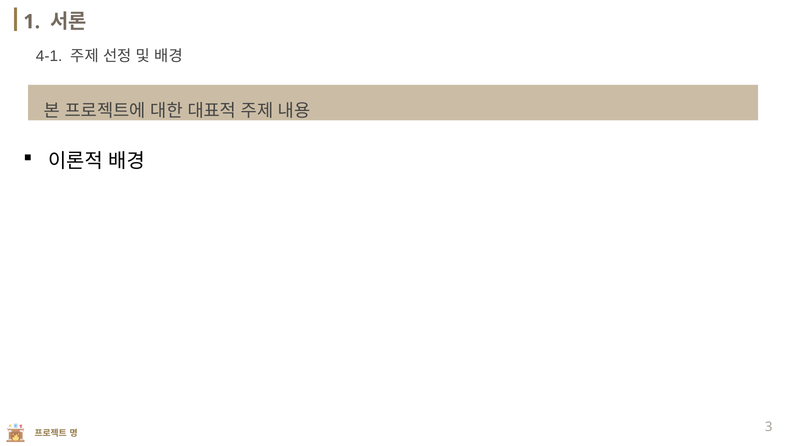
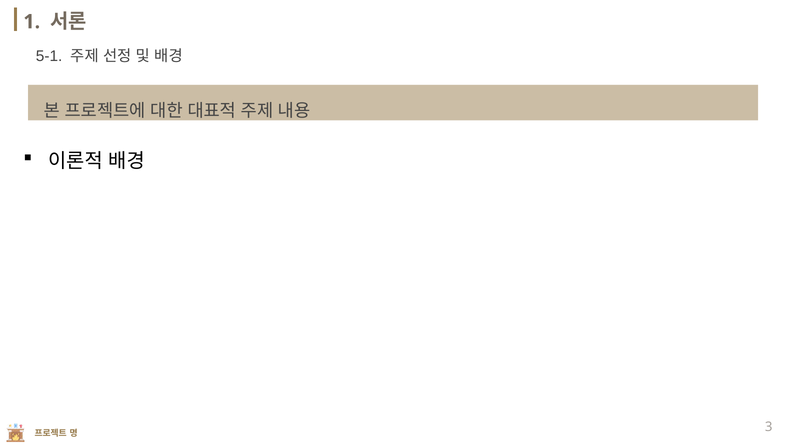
4-1: 4-1 -> 5-1 (49, 56)
